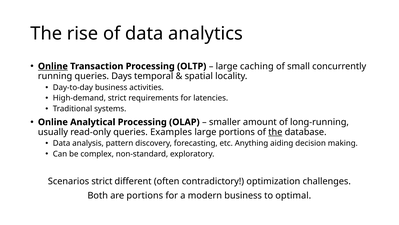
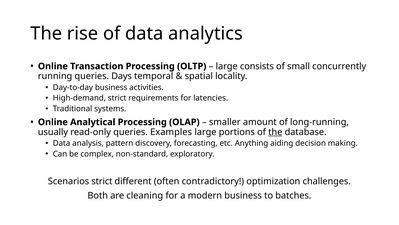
Online underline: present -> none (53, 66)
caching: caching -> consists (257, 66)
are portions: portions -> cleaning (145, 195)
optimal: optimal -> batches (293, 195)
